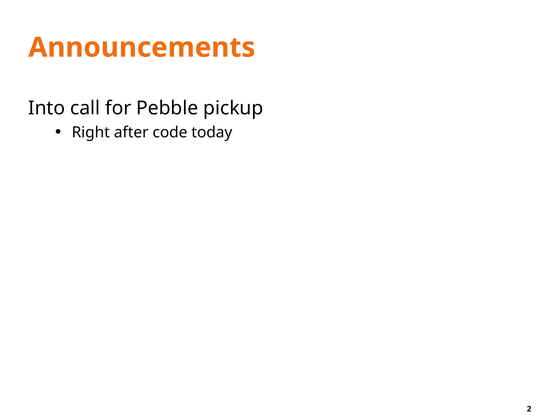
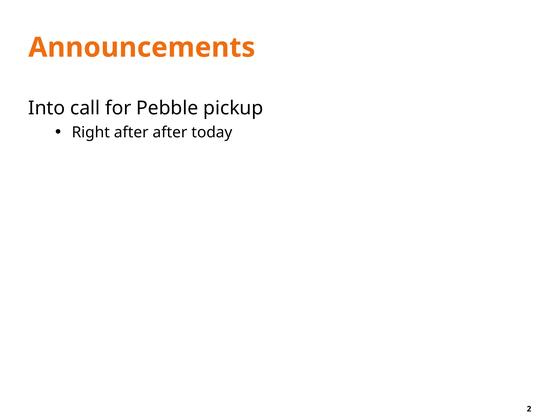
after code: code -> after (170, 132)
